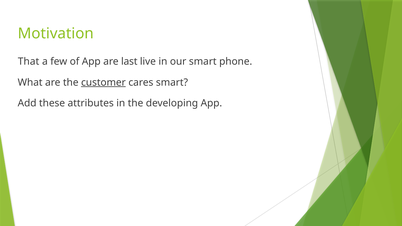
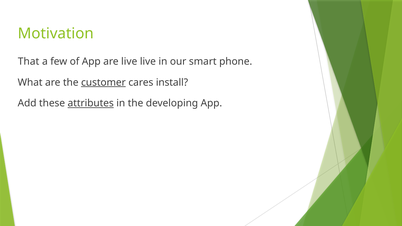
are last: last -> live (129, 61)
cares smart: smart -> install (172, 82)
attributes underline: none -> present (91, 103)
